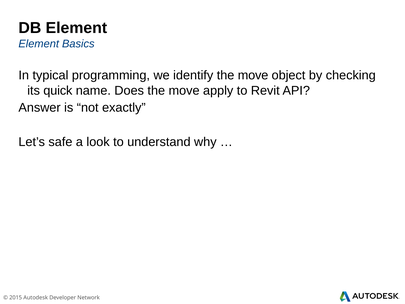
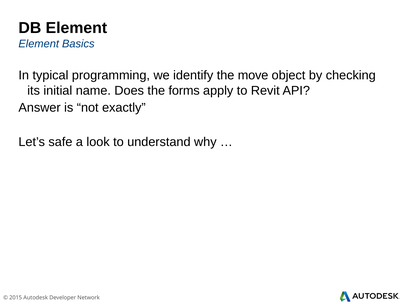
quick: quick -> initial (58, 90)
Does the move: move -> forms (184, 90)
